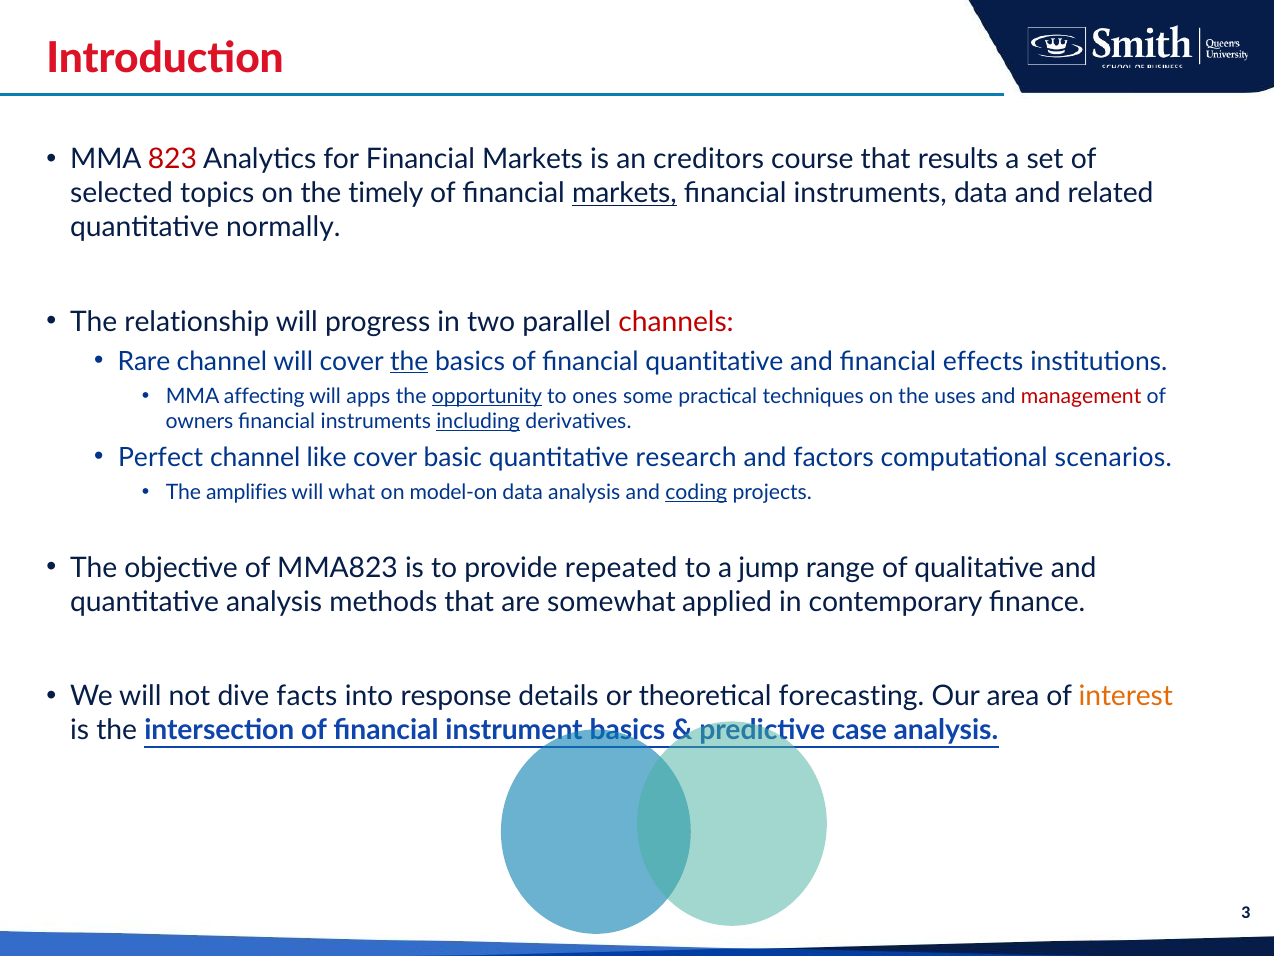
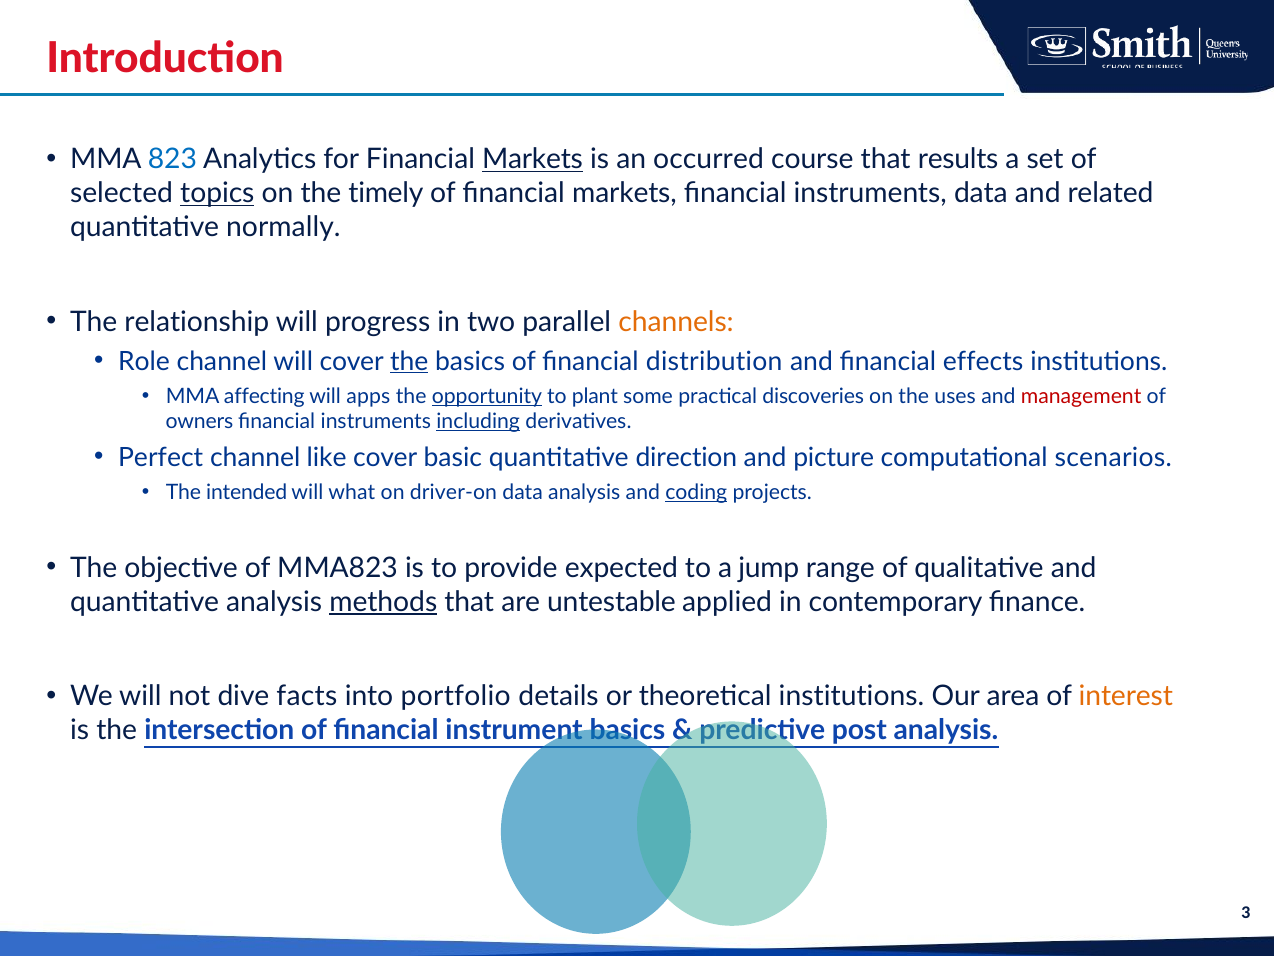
823 colour: red -> blue (172, 159)
Markets underline: none -> present (533, 159)
creditors: creditors -> occurred (709, 159)
topics underline: none -> present (217, 193)
markets underline: present -> none (624, 193)
channels colour: red -> orange (676, 322)
Rare: Rare -> Role (144, 361)
financial quantitative: quantitative -> distribution (714, 361)
ones: ones -> plant (595, 396)
techniques: techniques -> discoveries (813, 396)
research: research -> direction (686, 457)
factors: factors -> picture (834, 457)
amplifies: amplifies -> intended (247, 492)
model-on: model-on -> driver-on (453, 492)
repeated: repeated -> expected (621, 568)
methods underline: none -> present (383, 602)
somewhat: somewhat -> untestable (612, 602)
response: response -> portfolio (456, 696)
theoretical forecasting: forecasting -> institutions (852, 696)
case: case -> post (859, 730)
